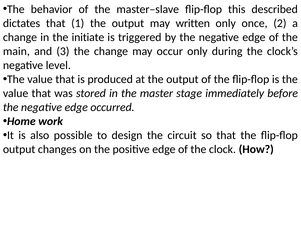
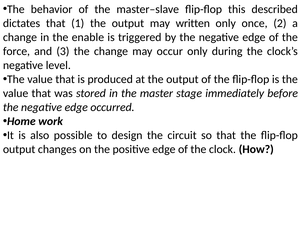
initiate: initiate -> enable (88, 37)
main: main -> force (16, 51)
